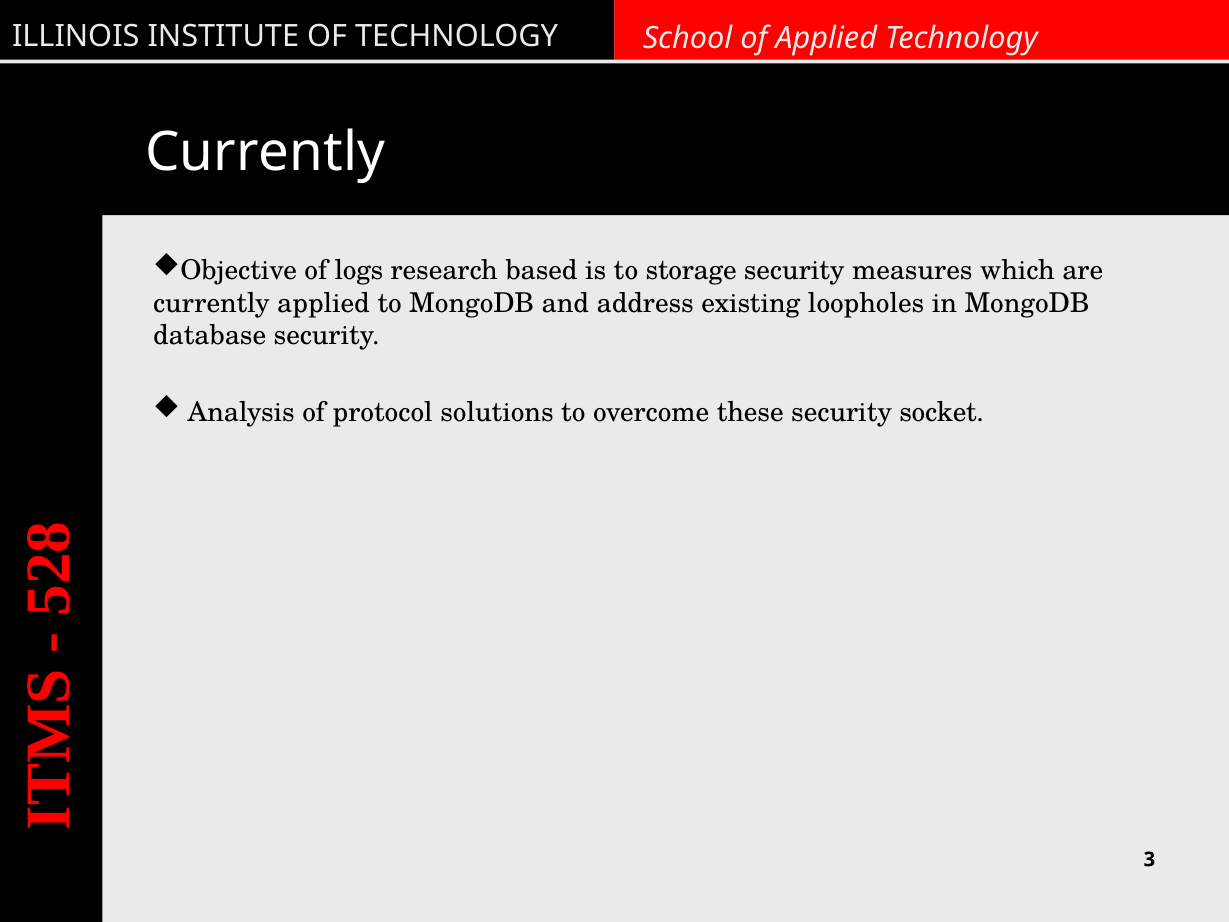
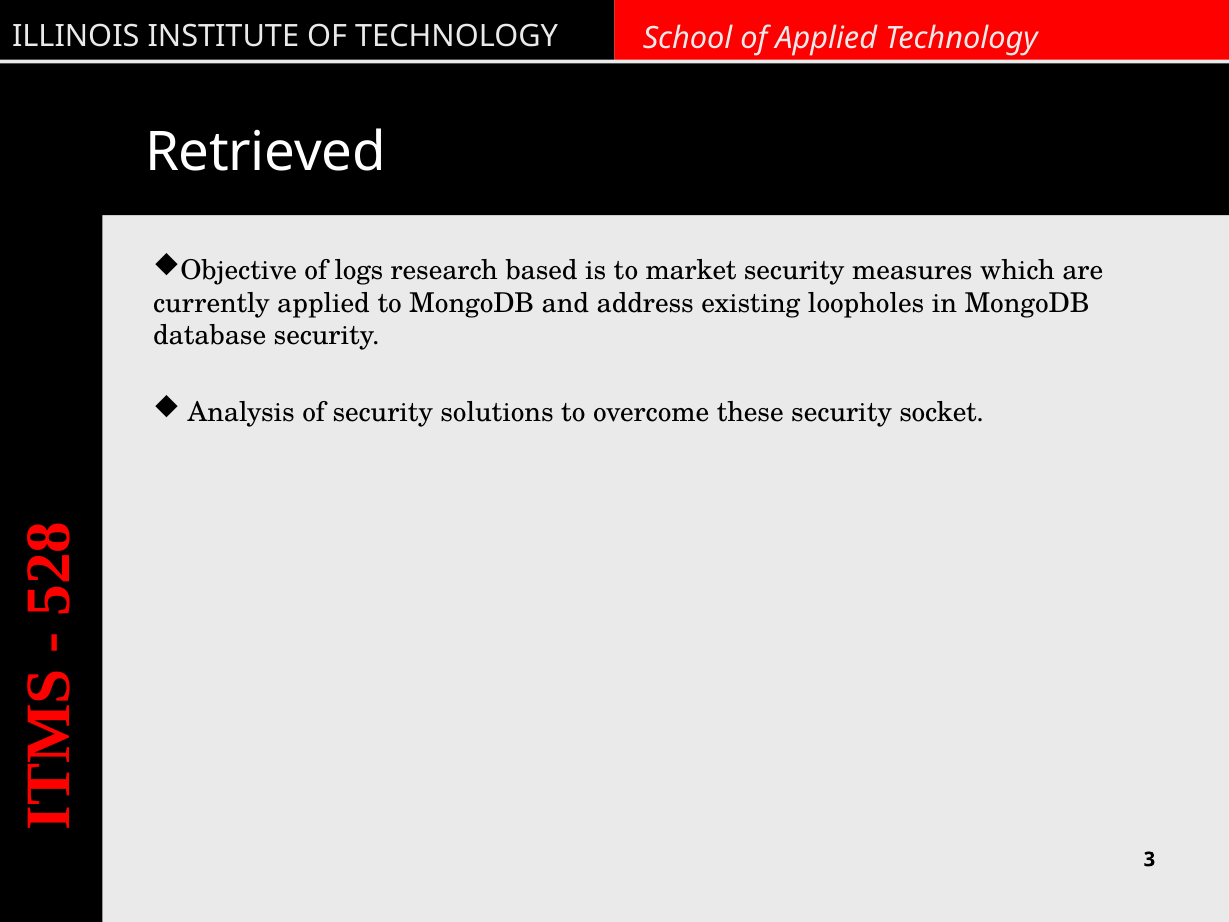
Currently: Currently -> Retrieved (266, 152)
storage: storage -> market (691, 270)
of protocol: protocol -> security (383, 412)
